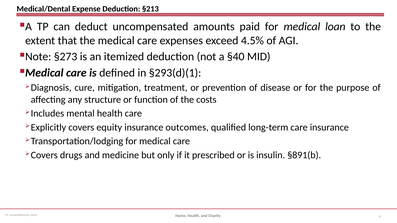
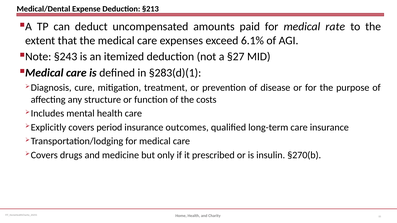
loan: loan -> rate (335, 27)
4.5%: 4.5% -> 6.1% (252, 41)
§273: §273 -> §243 (66, 57)
§40: §40 -> §27 (236, 57)
§293(d)(1: §293(d)(1 -> §283(d)(1 (175, 73)
equity: equity -> period (109, 127)
§891(b: §891(b -> §270(b (304, 155)
